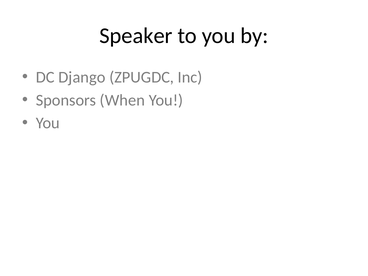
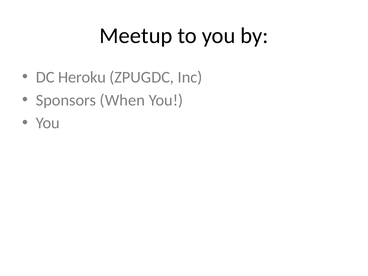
Speaker: Speaker -> Meetup (136, 36)
Django: Django -> Heroku (82, 77)
